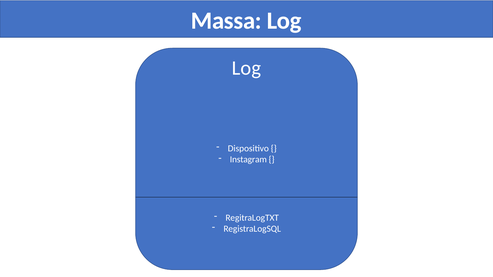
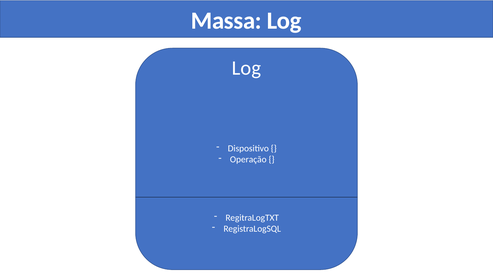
Instagram: Instagram -> Operação (248, 160)
